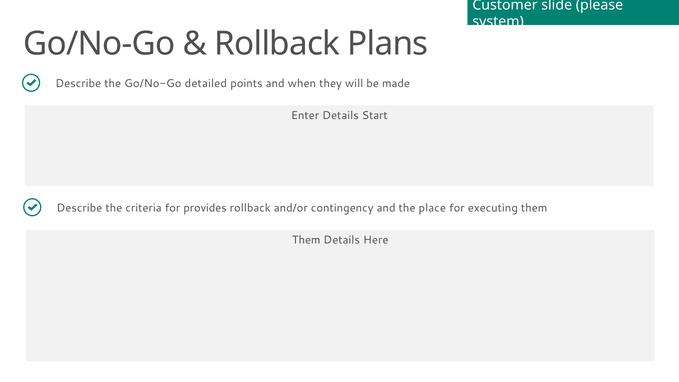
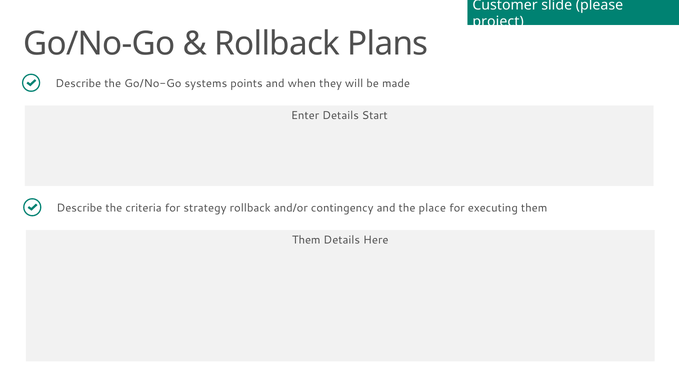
system: system -> project (498, 22)
detailed: detailed -> systems (206, 84)
provides: provides -> strategy (205, 208)
